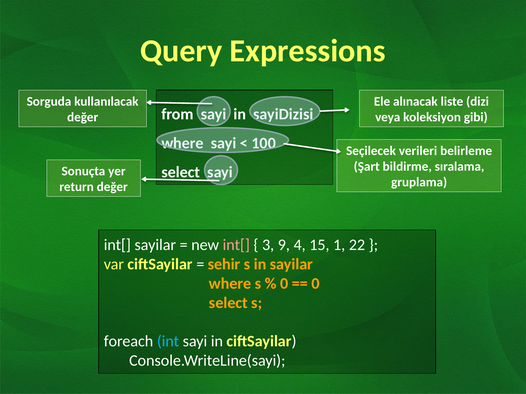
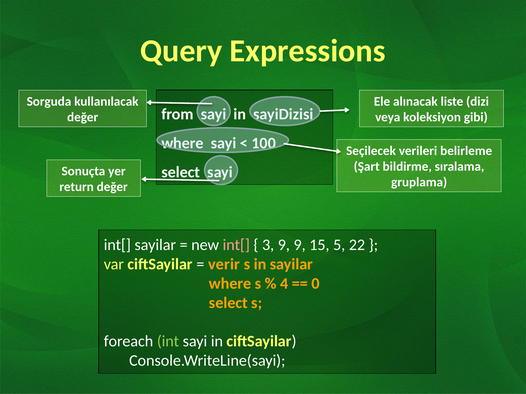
9 4: 4 -> 9 (300, 245)
1: 1 -> 5 (339, 245)
sehir: sehir -> verir (224, 265)
0: 0 -> 4 (284, 284)
int colour: light blue -> light green (168, 342)
